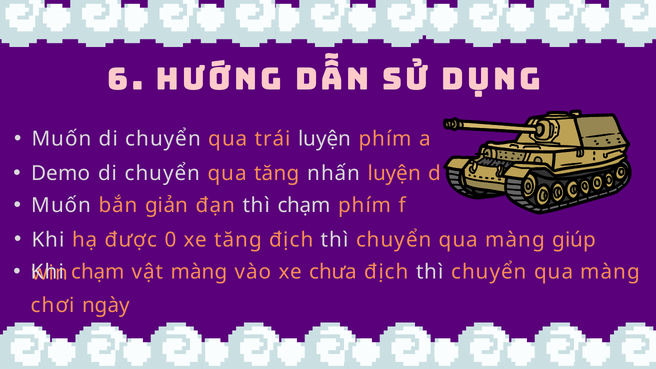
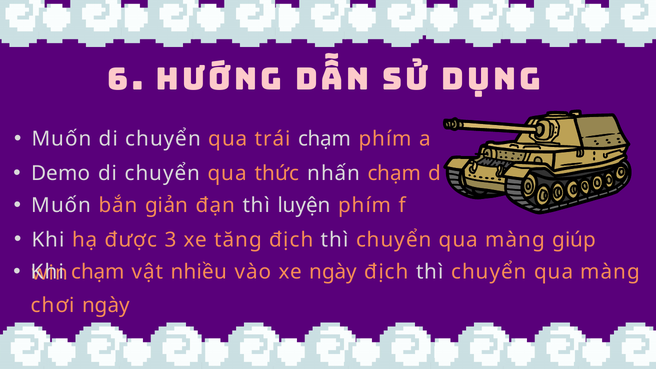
trái luyện: luyện -> chạm (325, 139)
qua tăng: tăng -> thức (277, 174)
nhấn luyện: luyện -> chạm (394, 174)
thì chạm: chạm -> luyện (304, 206)
0: 0 -> 3 (170, 240)
vật màng: màng -> nhiều (199, 272)
xe chưa: chưa -> ngày (333, 272)
